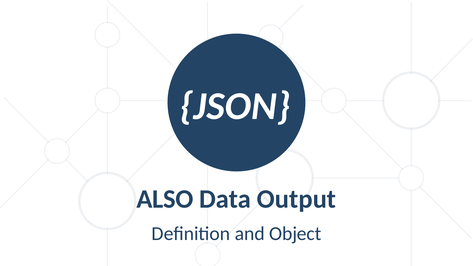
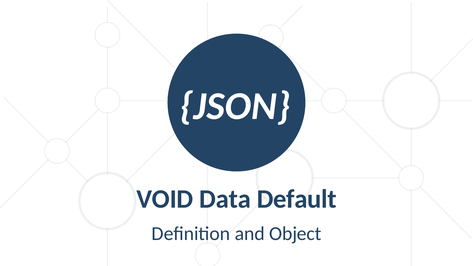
ALSO: ALSO -> VOID (165, 199)
Output: Output -> Default (297, 199)
